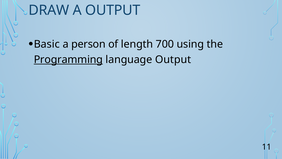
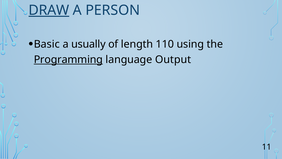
DRAW underline: none -> present (49, 10)
A OUTPUT: OUTPUT -> PERSON (113, 10)
person: person -> usually (88, 44)
700: 700 -> 110 (165, 44)
